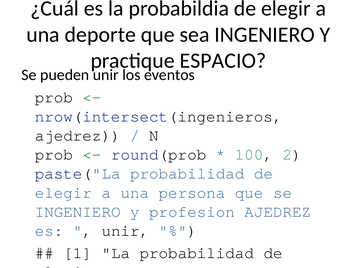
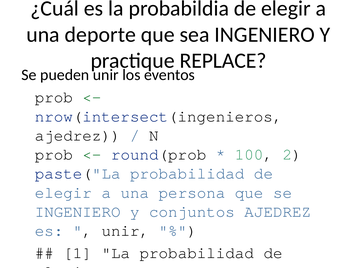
ESPACIO: ESPACIO -> REPLACE (223, 61)
profesion: profesion -> conjuntos (192, 211)
